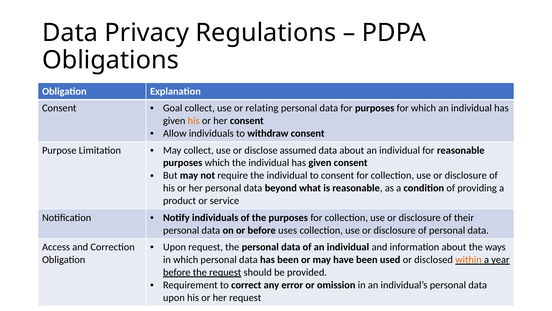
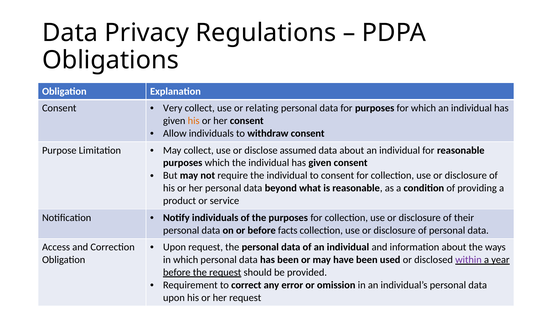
Goal: Goal -> Very (173, 108)
uses: uses -> facts (288, 230)
within colour: orange -> purple (468, 259)
